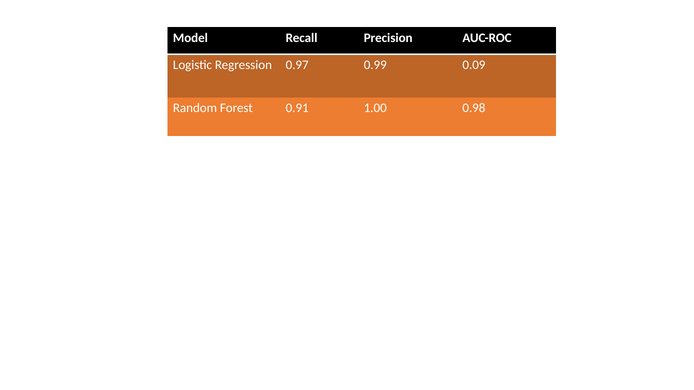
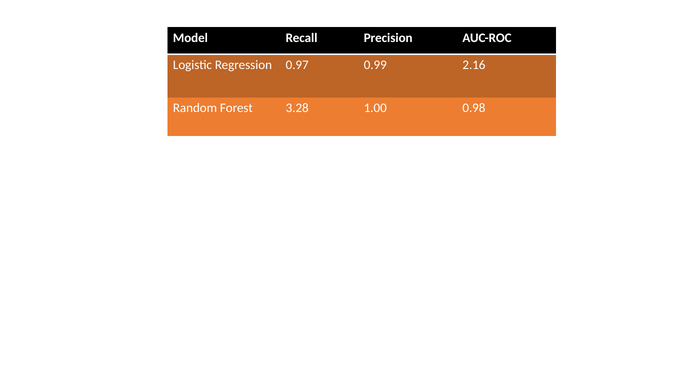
0.09: 0.09 -> 2.16 (474, 65)
0.91: 0.91 -> 3.28 (297, 108)
